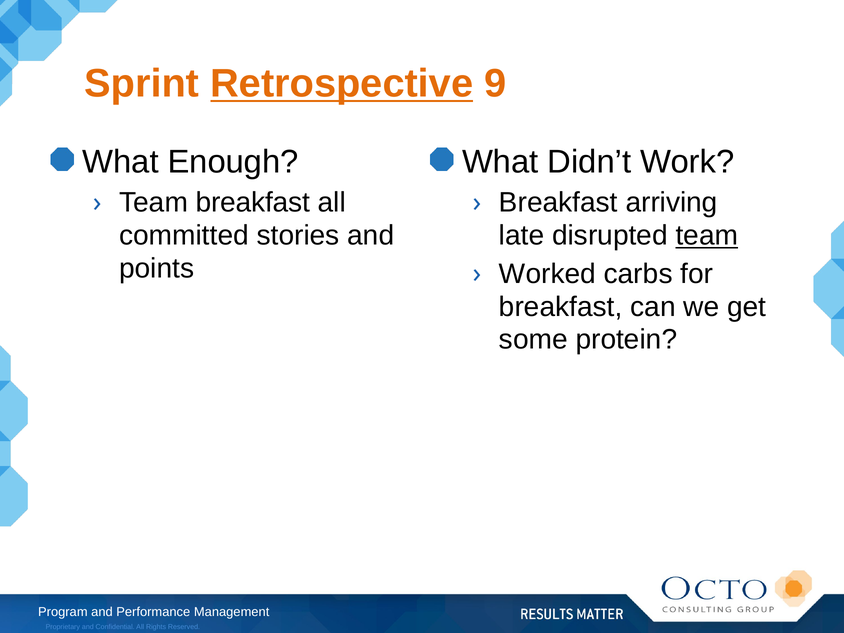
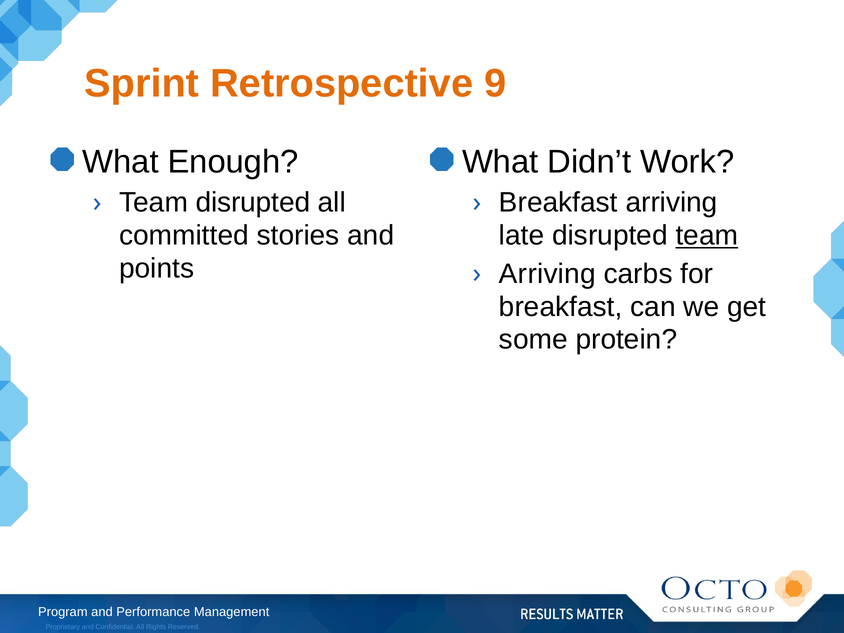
Retrospective underline: present -> none (342, 84)
Team breakfast: breakfast -> disrupted (253, 203)
Worked: Worked -> Arriving (547, 274)
